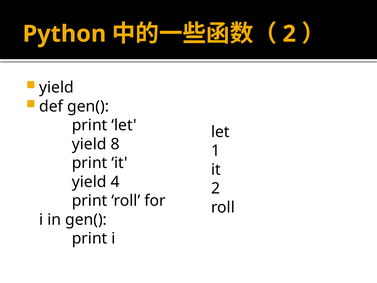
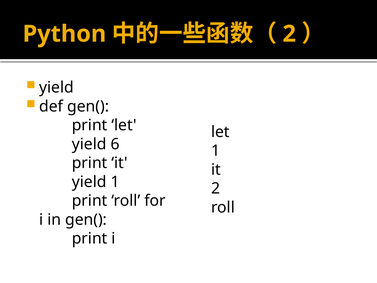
8: 8 -> 6 (115, 144)
yield 4: 4 -> 1 (115, 182)
